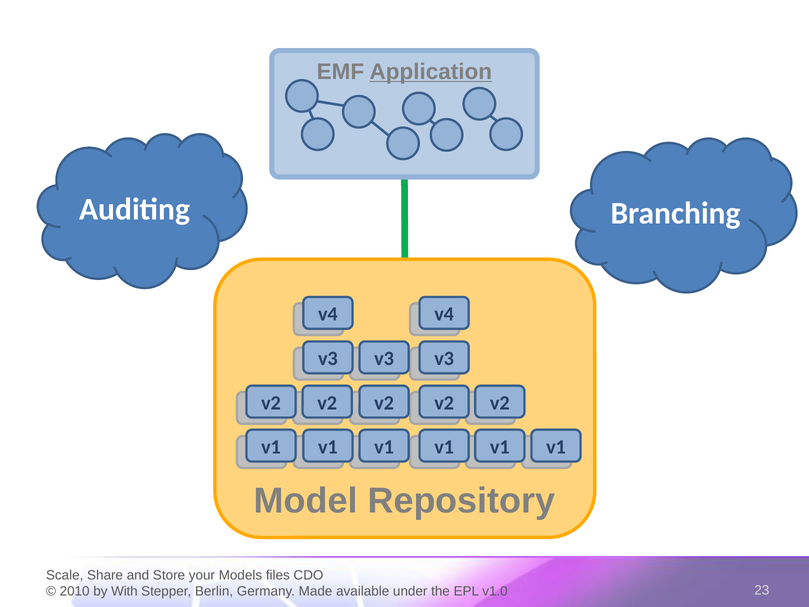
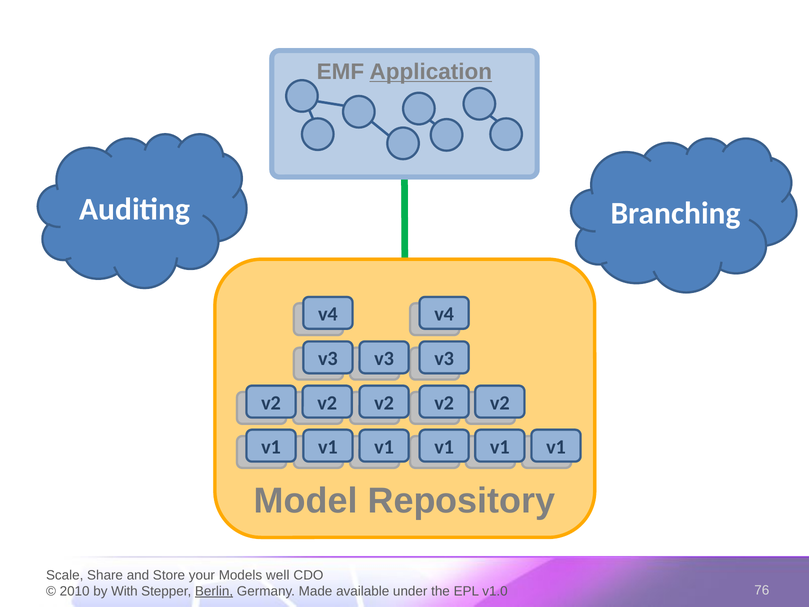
files: files -> well (278, 575)
Berlin underline: none -> present (214, 591)
23: 23 -> 76 (762, 590)
